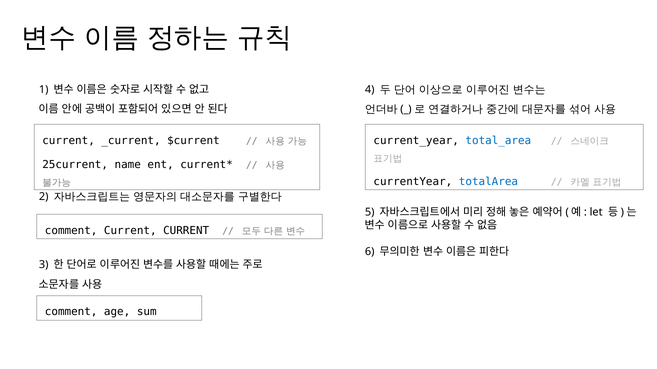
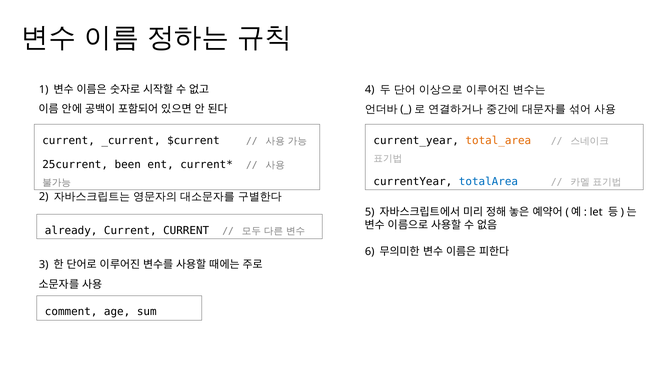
total_area colour: blue -> orange (498, 141)
name: name -> been (128, 165)
comment: comment -> already (71, 231)
